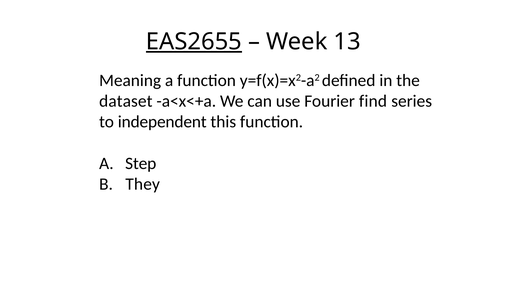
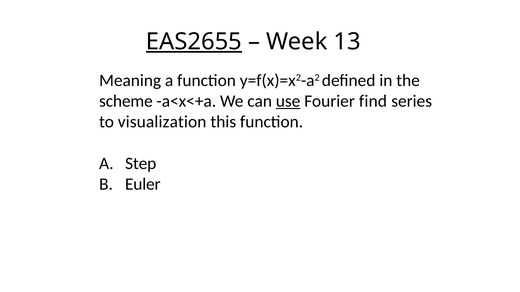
dataset: dataset -> scheme (126, 101)
use underline: none -> present (288, 101)
independent: independent -> visualization (162, 122)
They: They -> Euler (143, 185)
